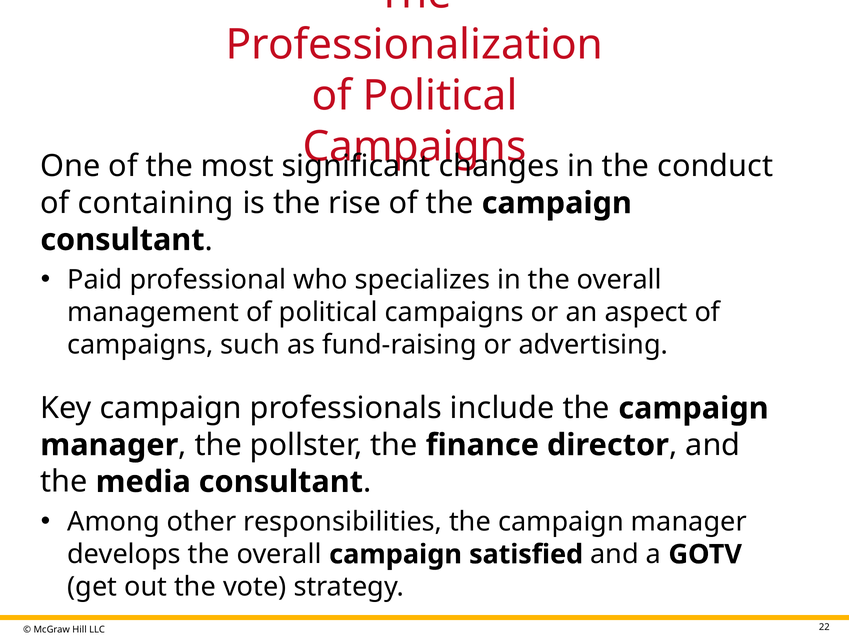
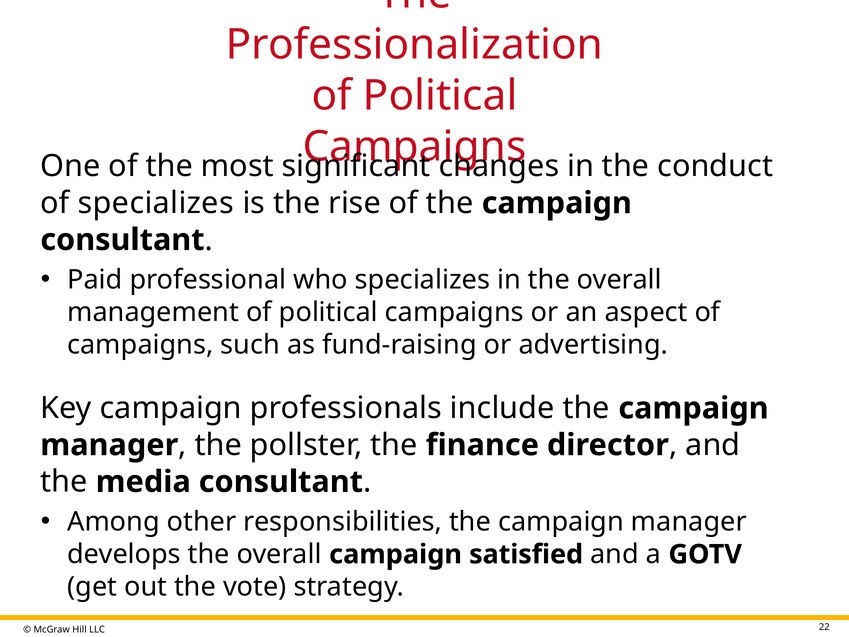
of containing: containing -> specializes (156, 203)
